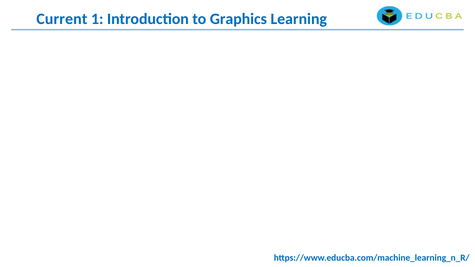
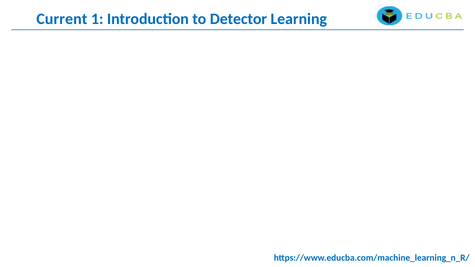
Graphics: Graphics -> Detector (238, 19)
